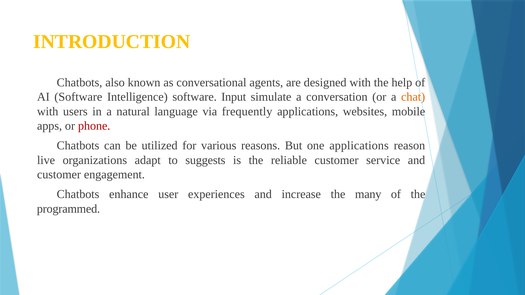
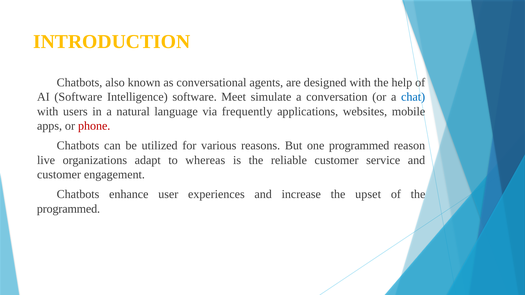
Input: Input -> Meet (234, 97)
chat colour: orange -> blue (413, 97)
one applications: applications -> programmed (359, 146)
suggests: suggests -> whereas (205, 160)
many: many -> upset (368, 195)
